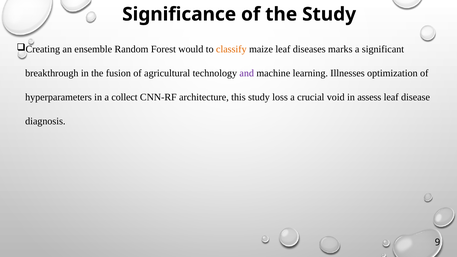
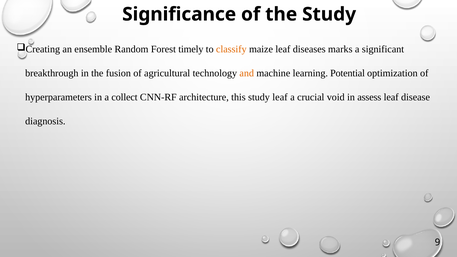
would: would -> timely (191, 49)
and colour: purple -> orange (247, 73)
Illnesses: Illnesses -> Potential (348, 73)
study loss: loss -> leaf (280, 97)
